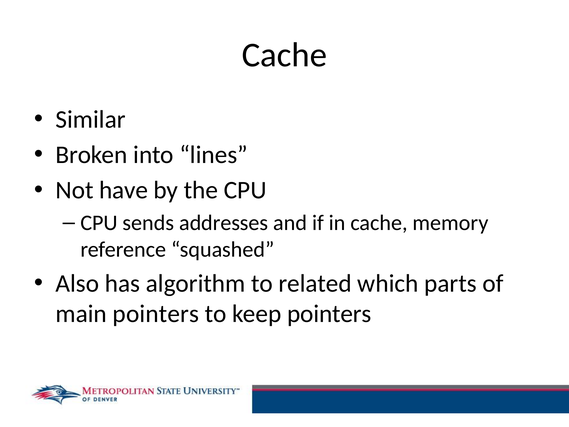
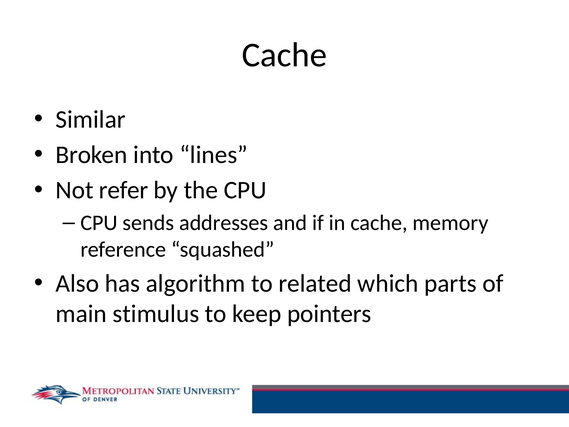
have: have -> refer (124, 190)
main pointers: pointers -> stimulus (156, 314)
